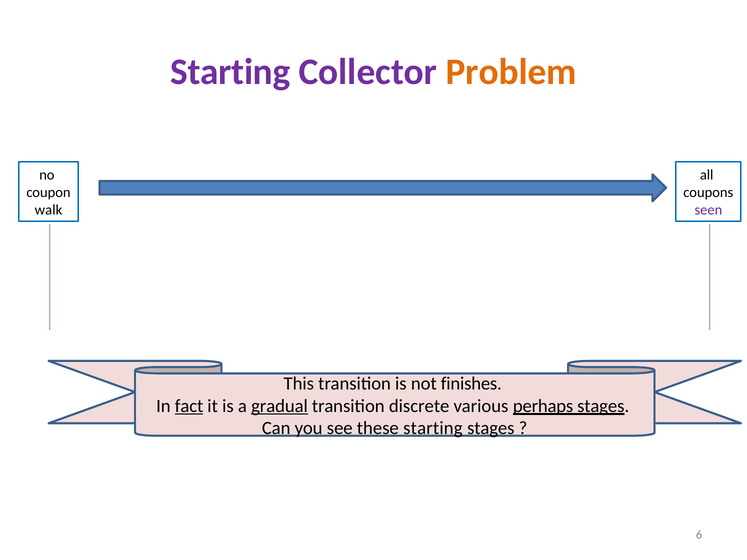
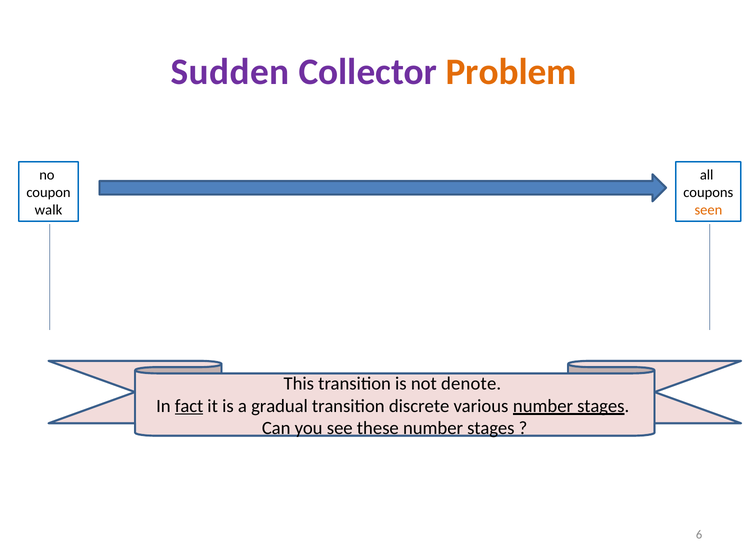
Starting: Starting -> Sudden (230, 72)
seen colour: purple -> orange (708, 210)
finishes: finishes -> denote (471, 384)
gradual underline: present -> none (279, 406)
various perhaps: perhaps -> number (543, 406)
these starting: starting -> number (433, 428)
